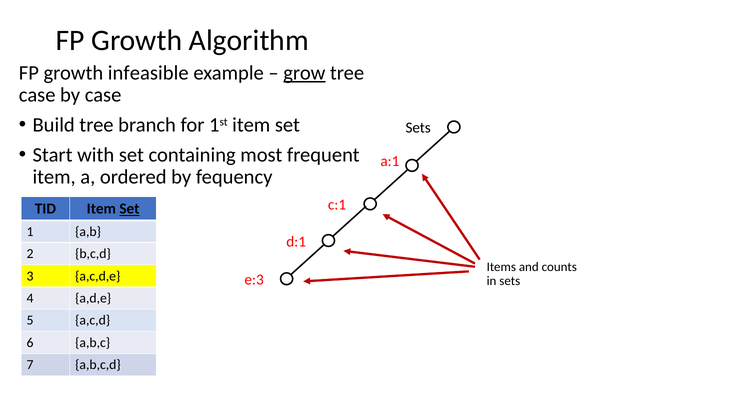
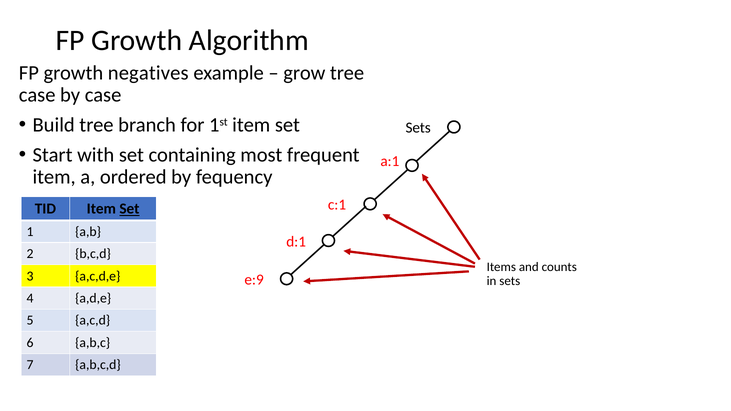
infeasible: infeasible -> negatives (148, 73)
grow underline: present -> none (304, 73)
e:3: e:3 -> e:9 (254, 280)
